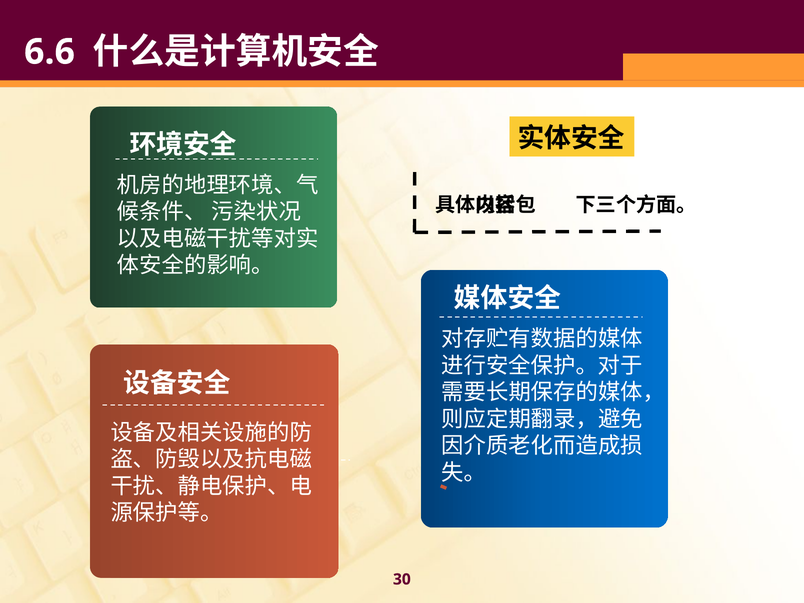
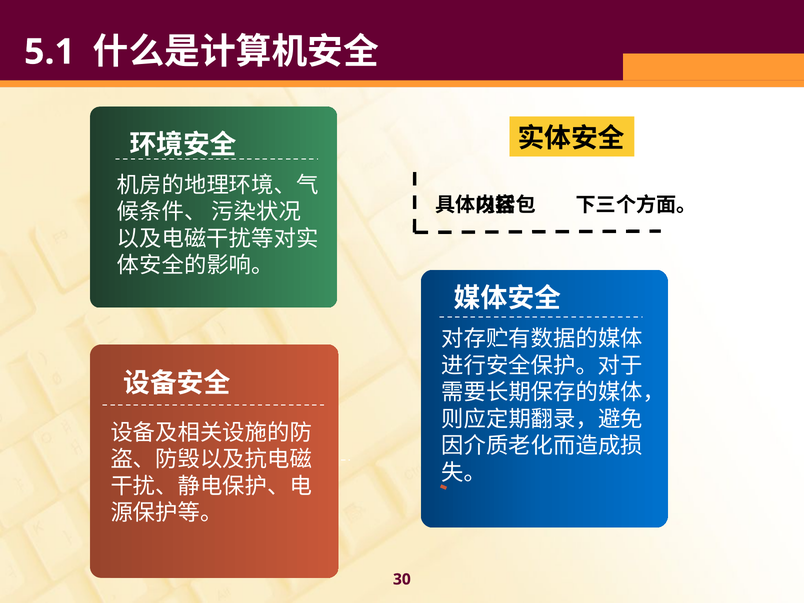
6.6: 6.6 -> 5.1 (50, 52)
